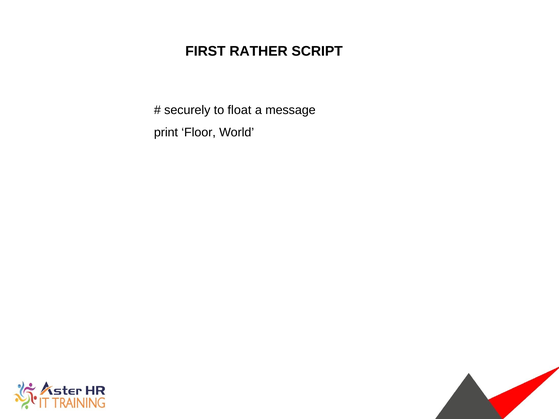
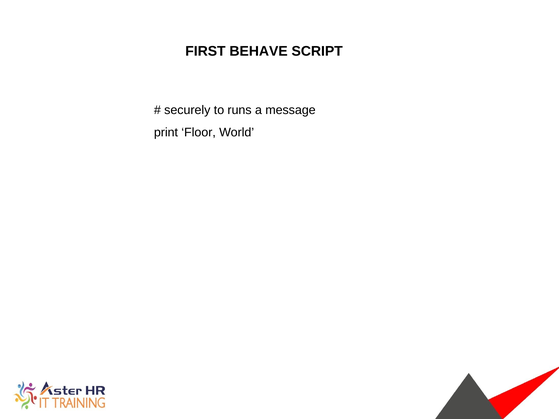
RATHER: RATHER -> BEHAVE (259, 51)
float: float -> runs (240, 110)
